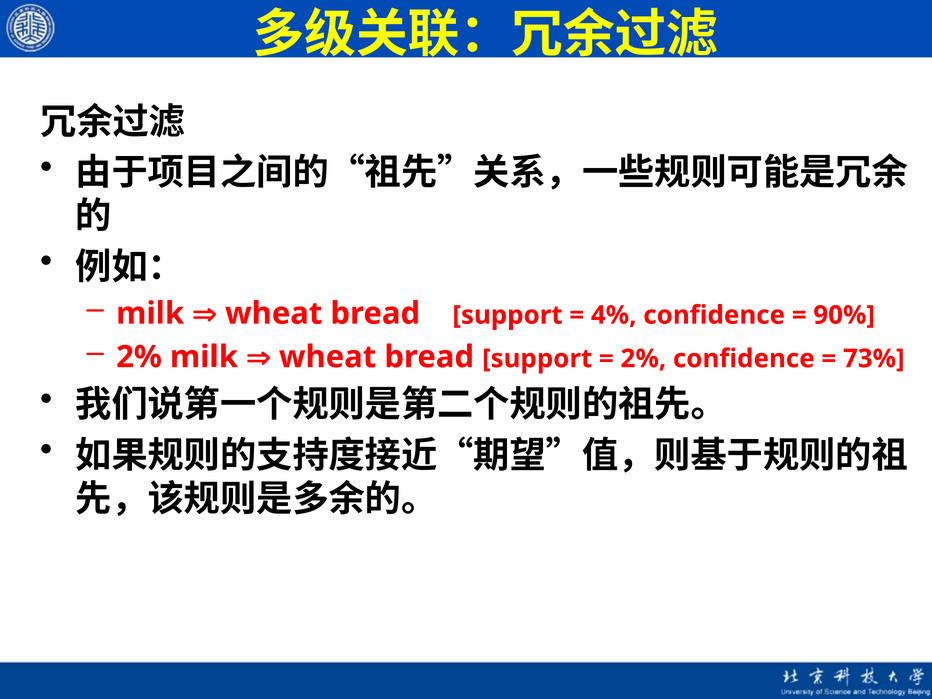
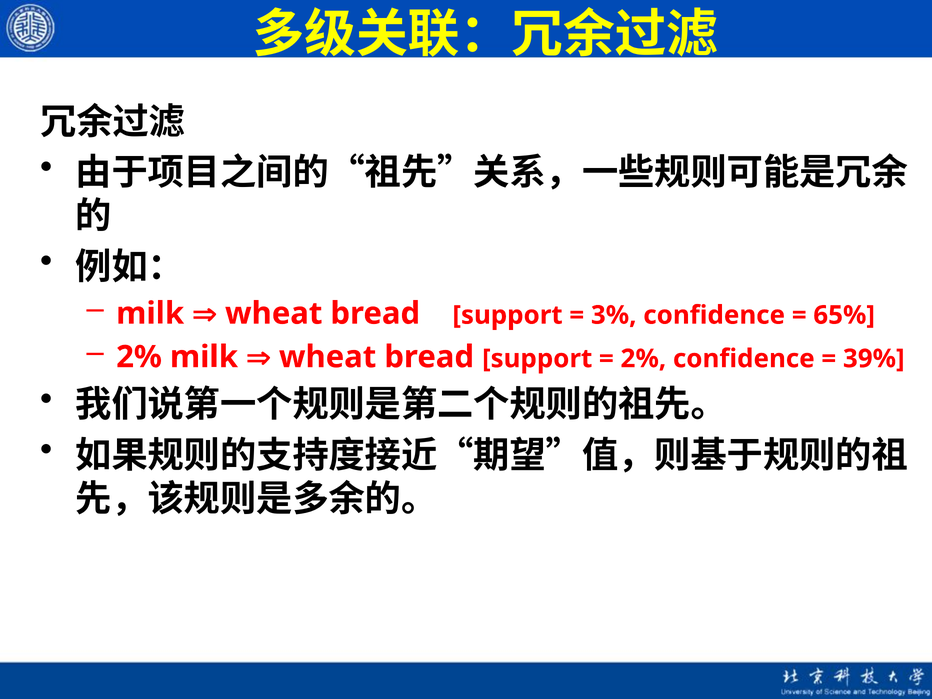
4%: 4% -> 3% (614, 315)
90%: 90% -> 65% (844, 315)
73%: 73% -> 39% (874, 359)
